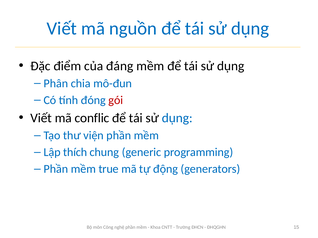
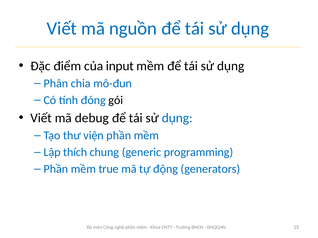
đáng: đáng -> input (120, 66)
gói colour: red -> black (116, 100)
conflic: conflic -> debug (92, 118)
